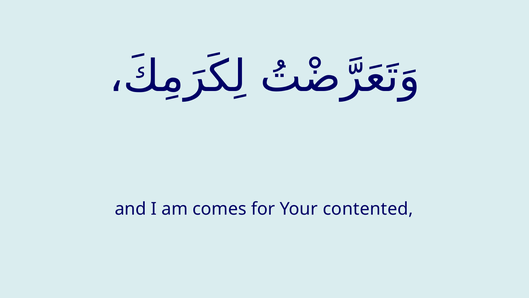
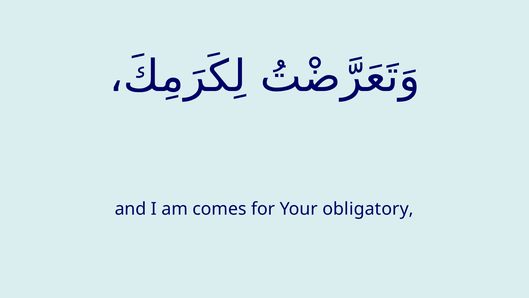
contented: contented -> obligatory (368, 209)
